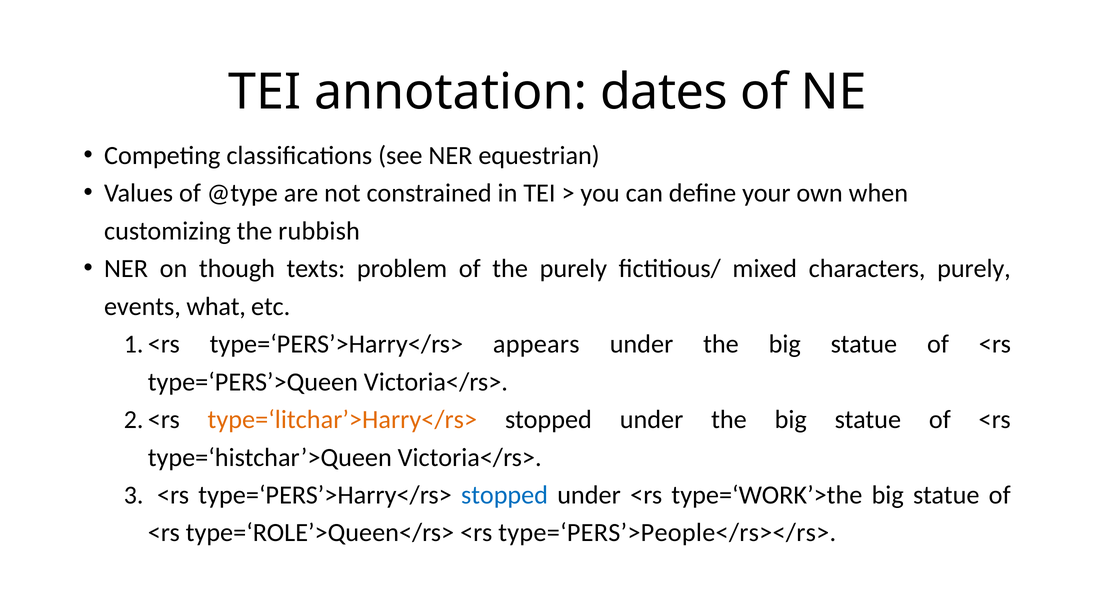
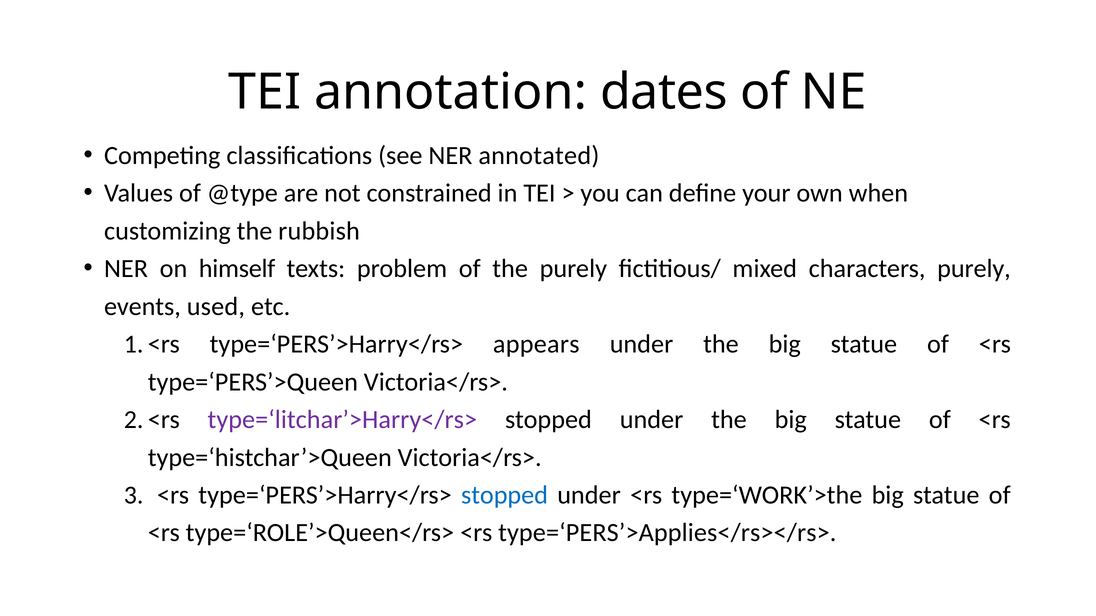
equestrian: equestrian -> annotated (539, 156)
though: though -> himself (237, 269)
what: what -> used (216, 307)
type=‘litchar’>Harry</rs> colour: orange -> purple (342, 420)
type=‘PERS’>People</rs></rs>: type=‘PERS’>People</rs></rs> -> type=‘PERS’>Applies</rs></rs> (667, 533)
